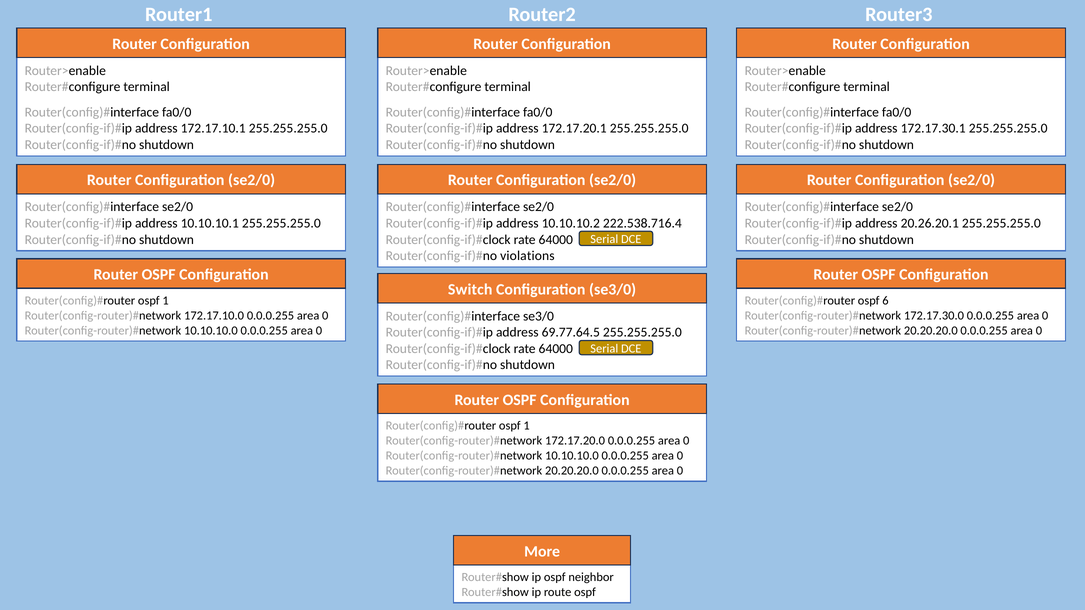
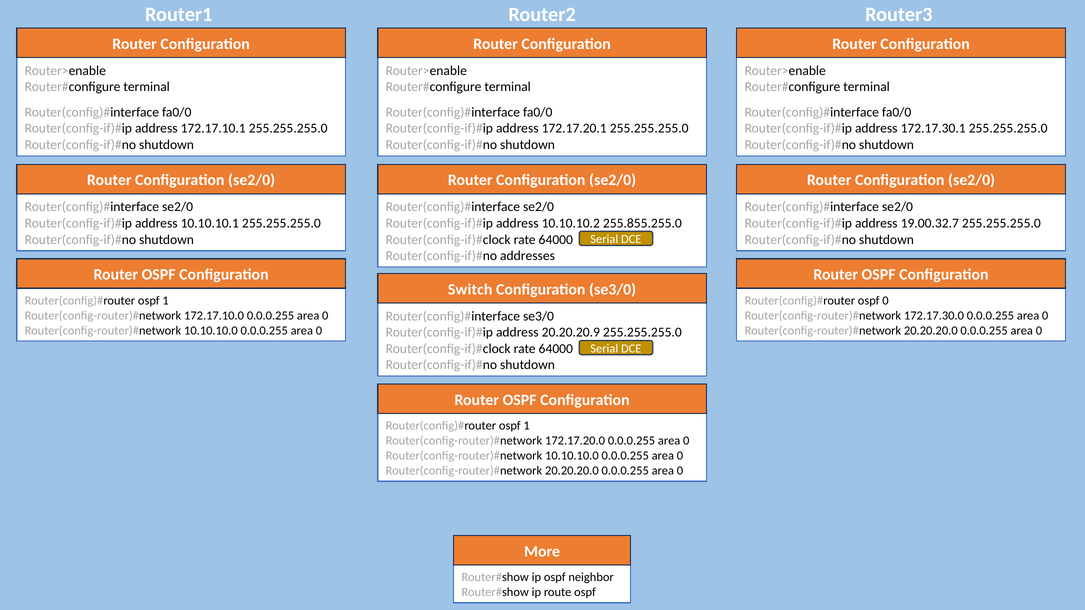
222.538.716.4: 222.538.716.4 -> 255.855.255.0 (642, 223)
20.26.20.1: 20.26.20.1 -> 19.00.32.7 (930, 223)
violations: violations -> addresses (527, 256)
ospf 6: 6 -> 0 (885, 301)
69.77.64.5: 69.77.64.5 -> 20.20.20.9 (571, 333)
